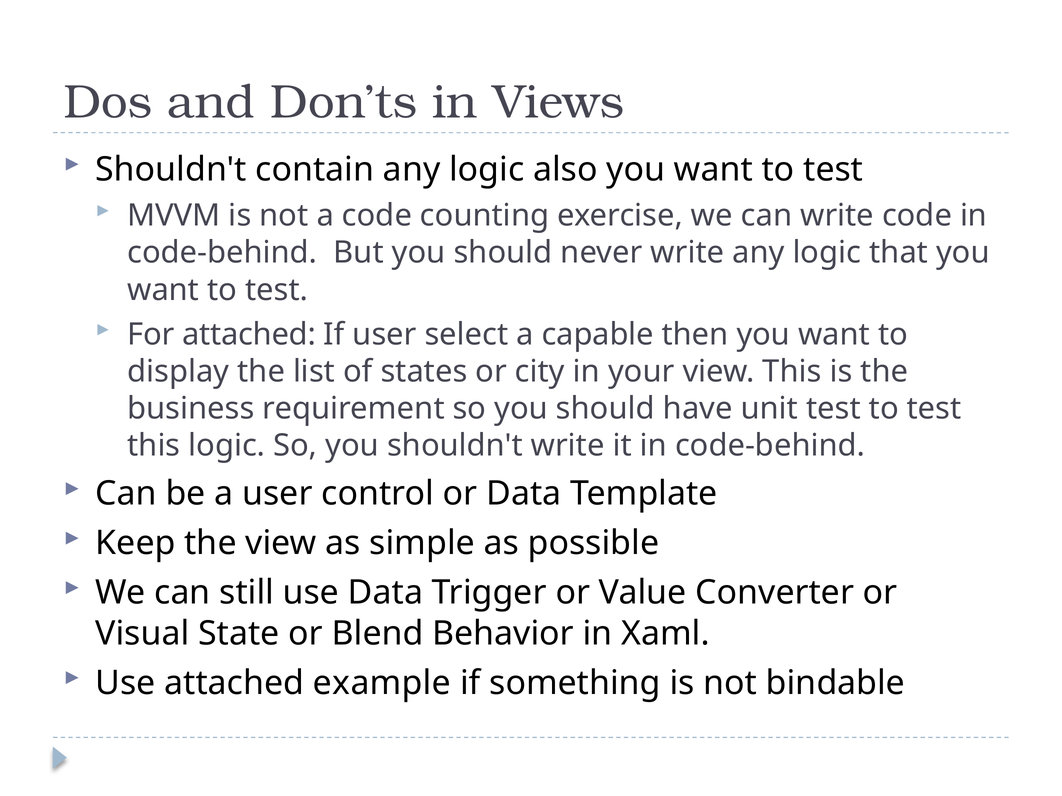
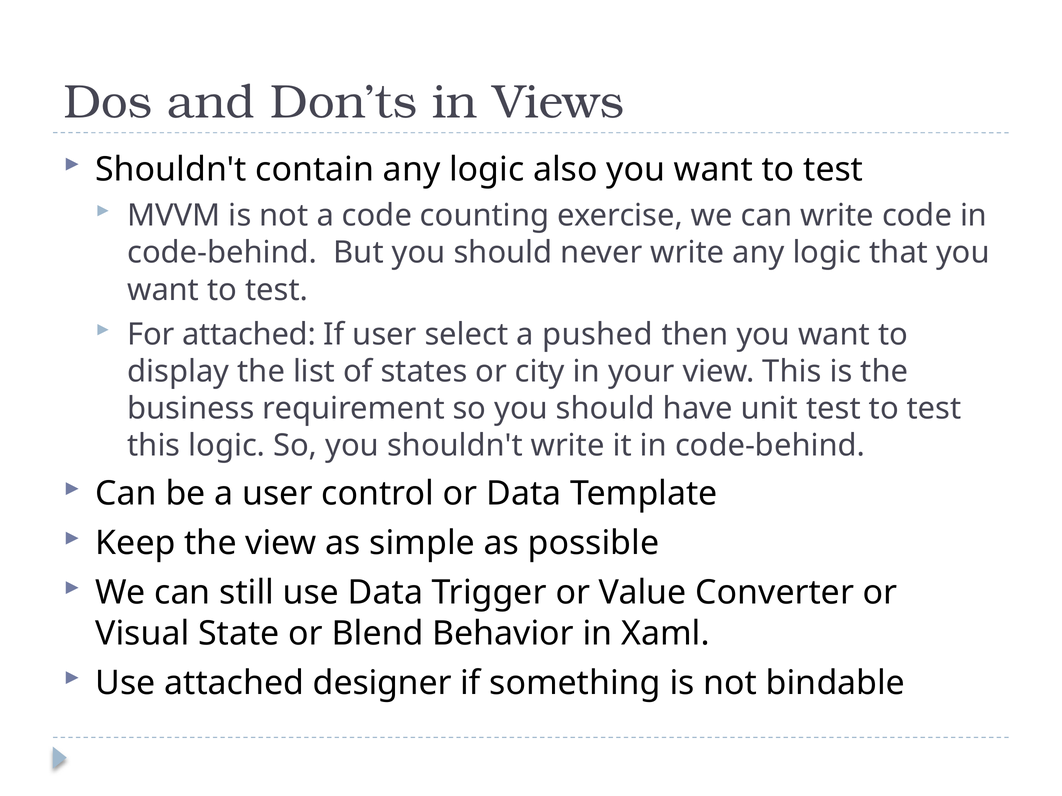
capable: capable -> pushed (597, 335)
example: example -> designer (382, 683)
